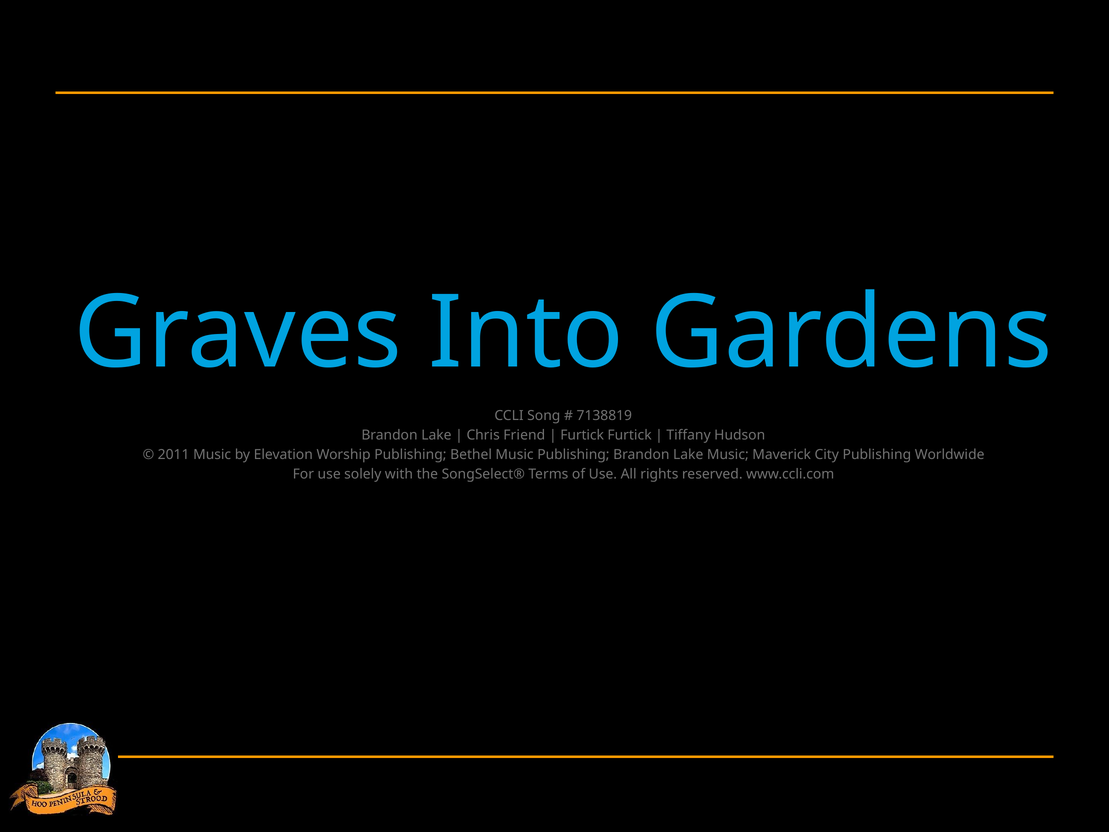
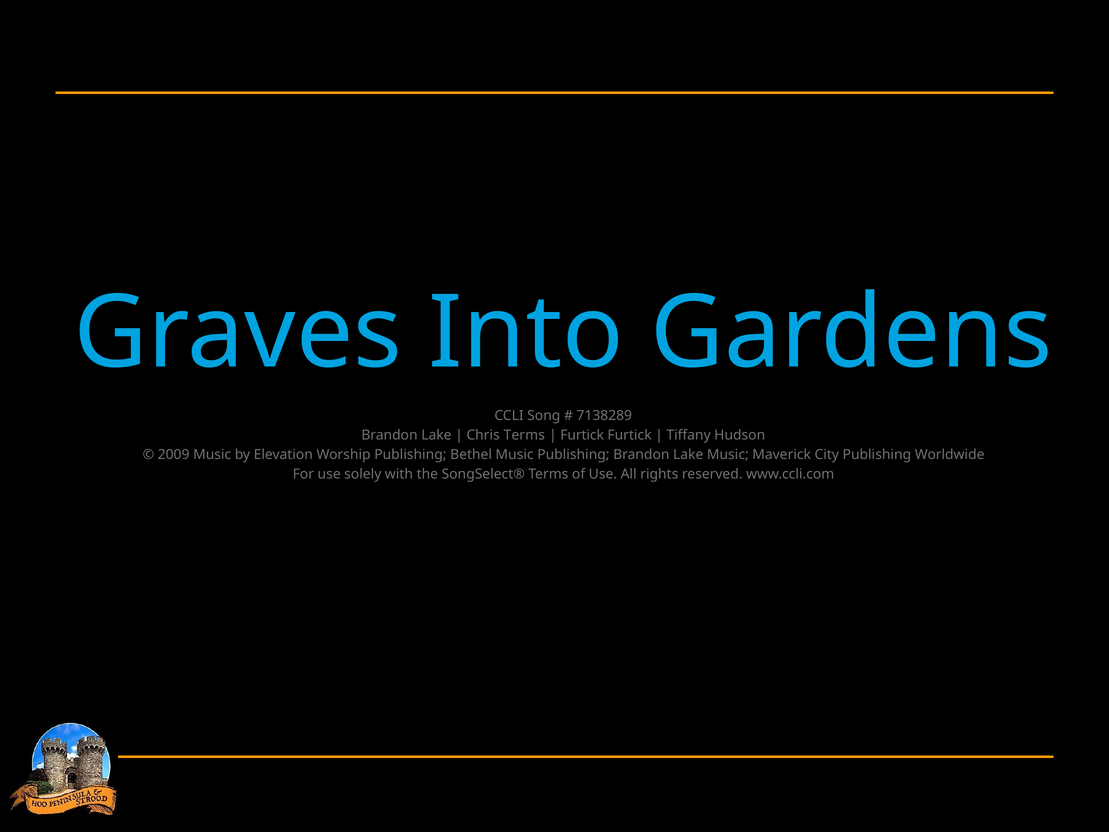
7138819: 7138819 -> 7138289 (604, 416)
Chris Friend: Friend -> Terms (524, 435)
2011: 2011 -> 2009 (174, 455)
